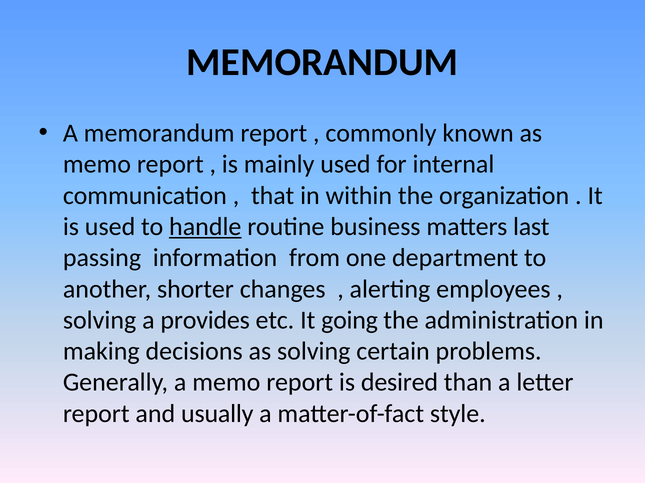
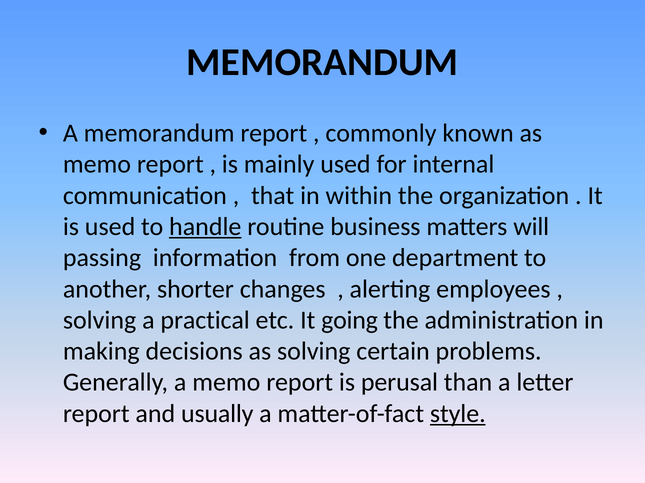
last: last -> will (531, 227)
provides: provides -> practical (205, 321)
desired: desired -> perusal (399, 383)
style underline: none -> present (458, 414)
